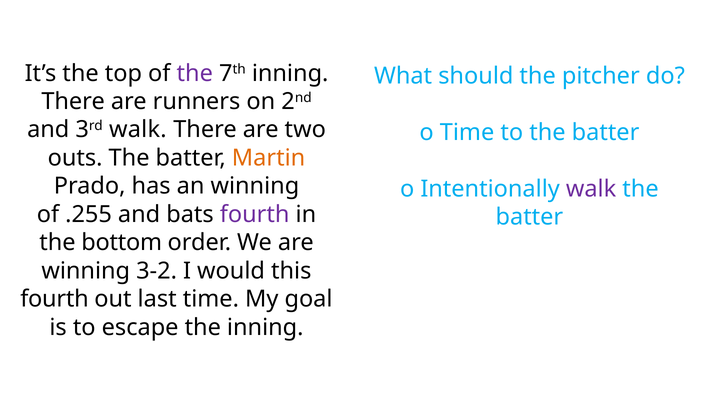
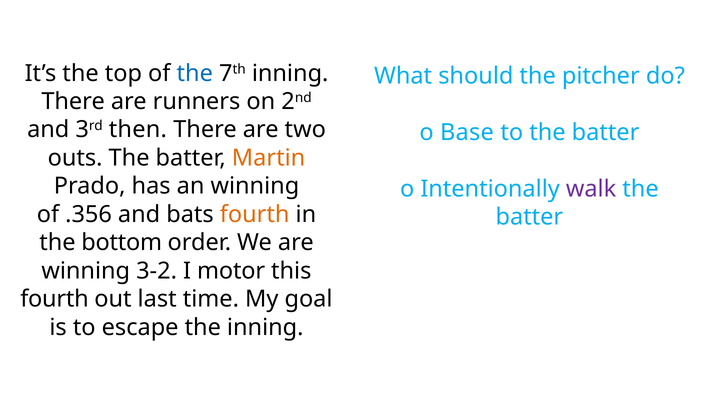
the colour: purple -> blue (195, 73)
3rd walk: walk -> then (138, 130)
ο Time: Time -> Base (467, 133)
.255: .255 -> .356 (89, 214)
fourth colour: purple -> orange (255, 214)
would: would -> motor (231, 271)
